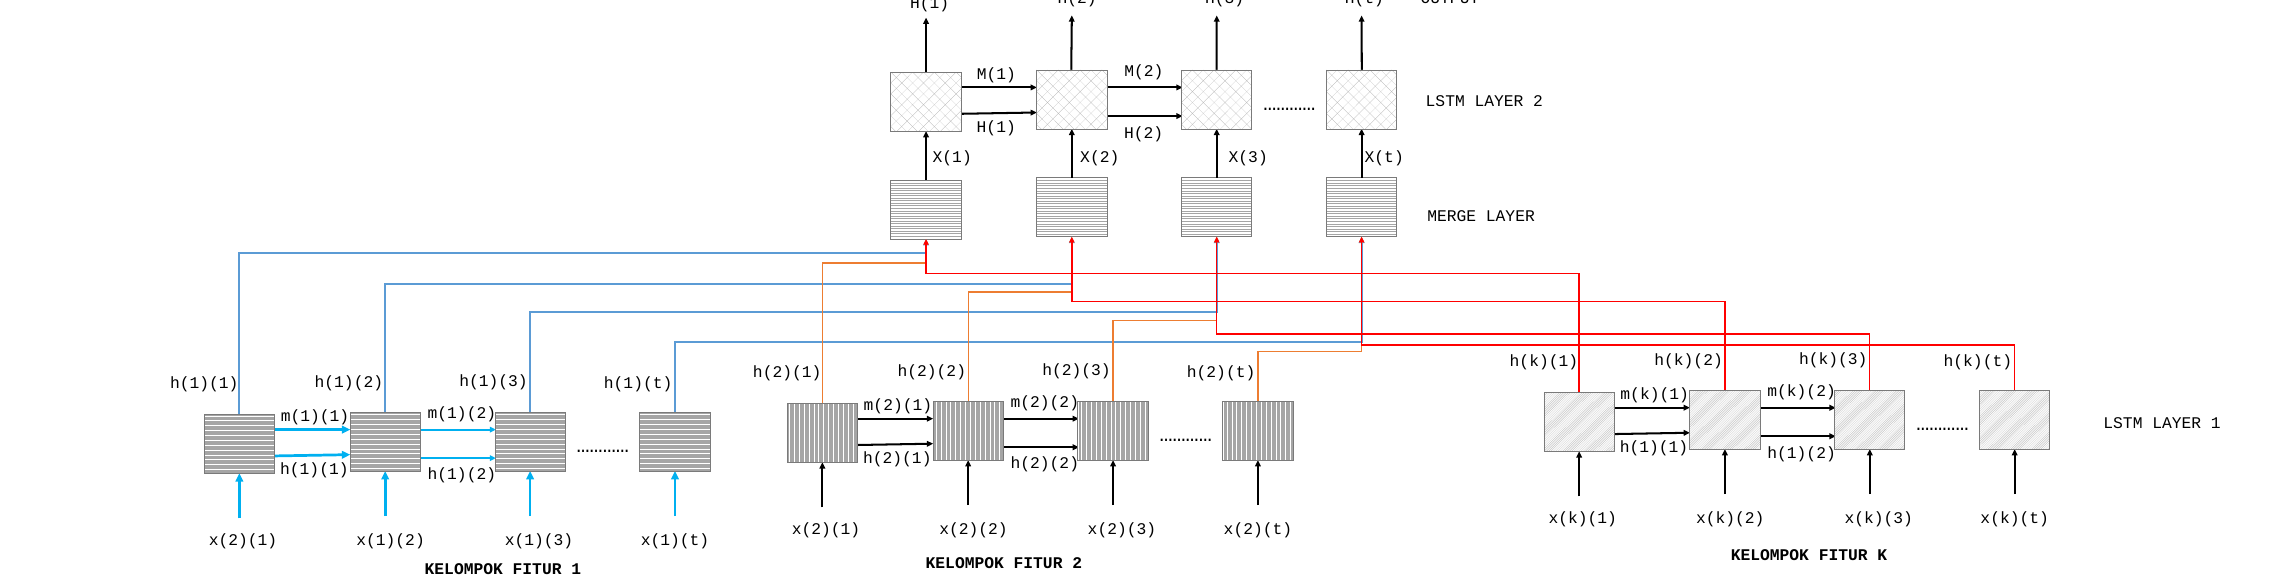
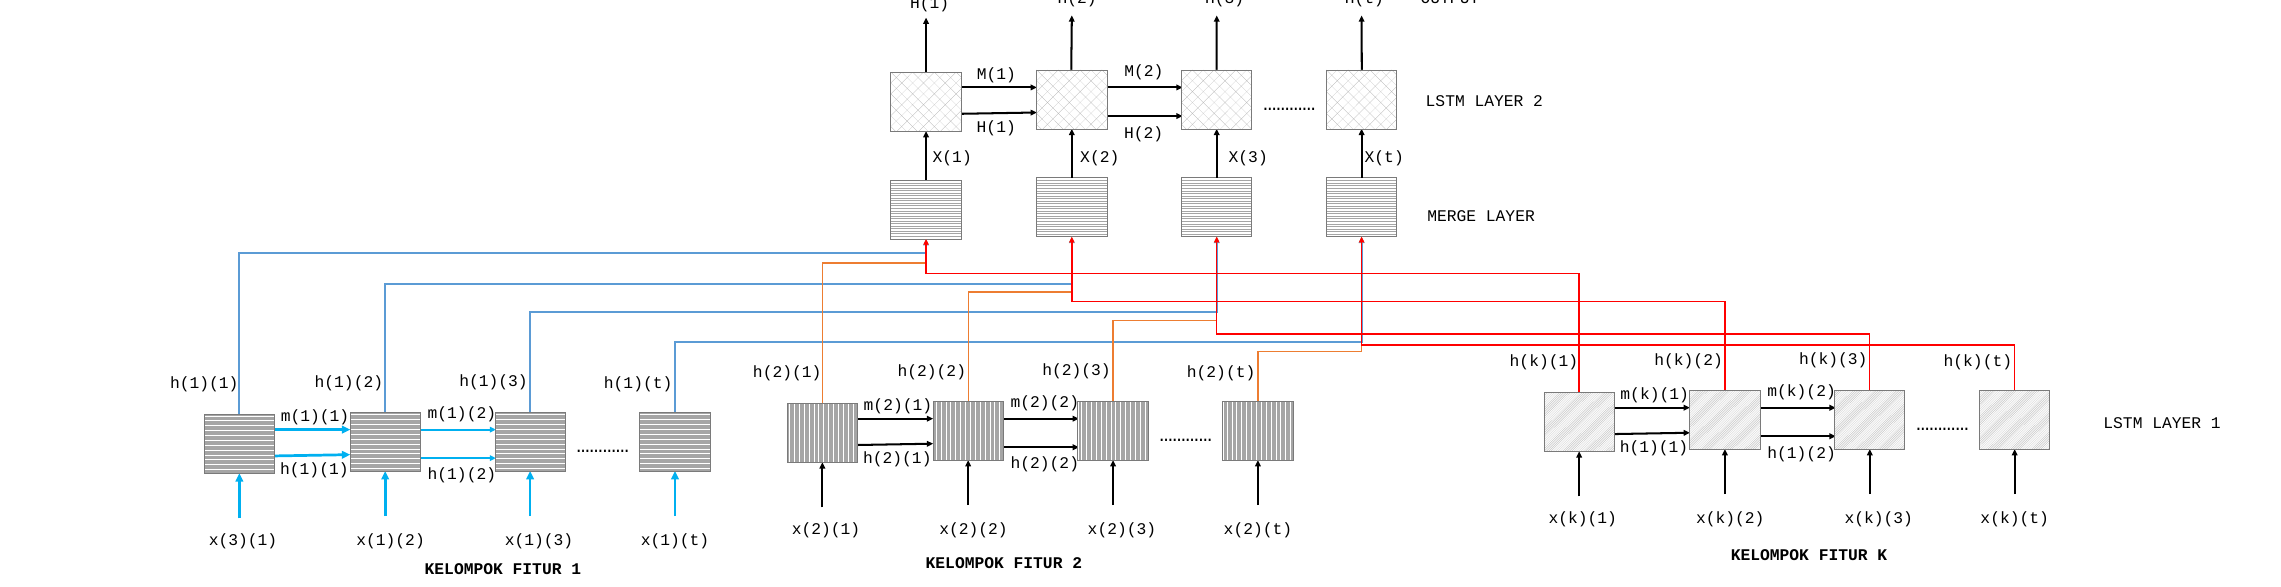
x(2)(1: x(2)(1 -> x(3)(1 (243, 539)
